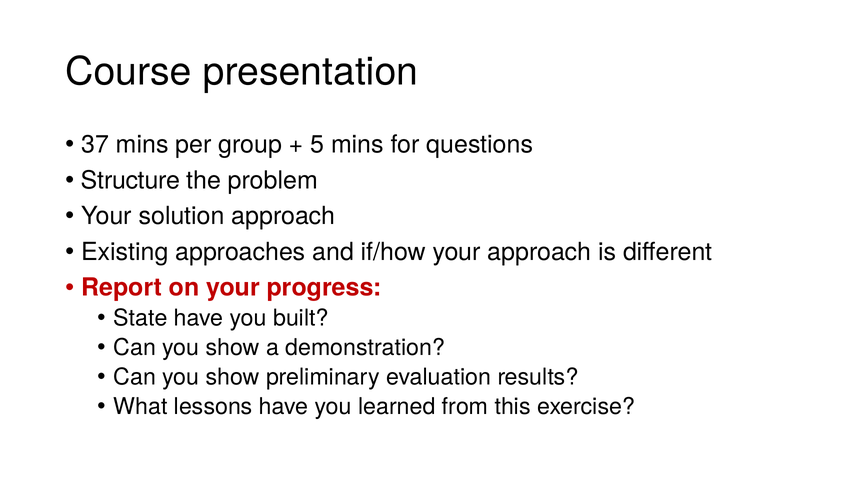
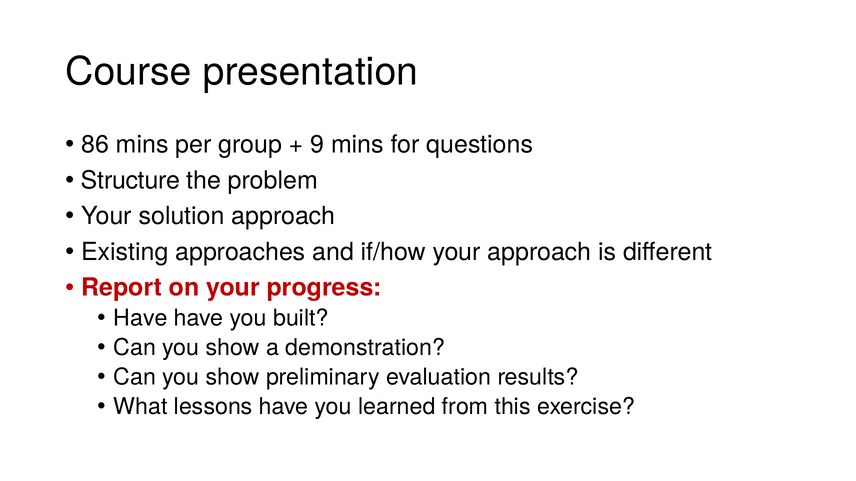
37: 37 -> 86 (95, 145)
5: 5 -> 9 (317, 145)
State: State -> Have (140, 319)
